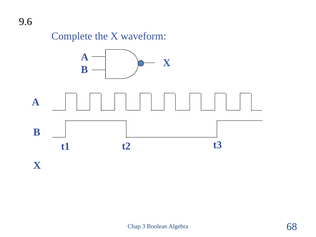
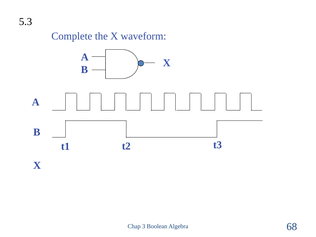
9.6: 9.6 -> 5.3 (26, 22)
